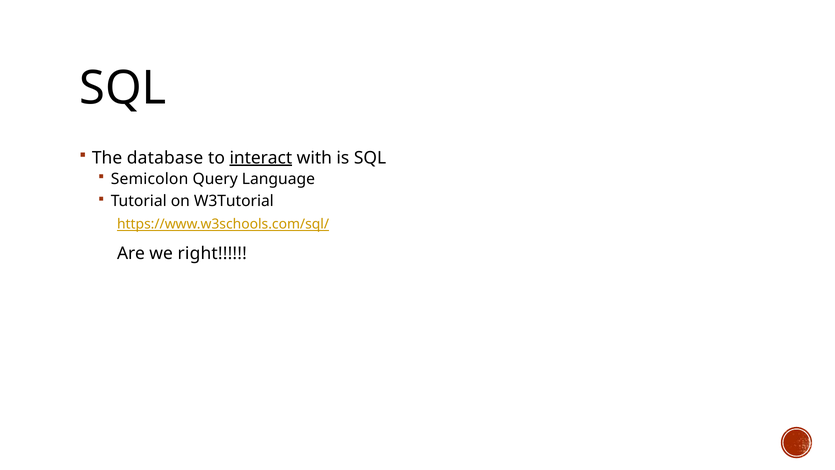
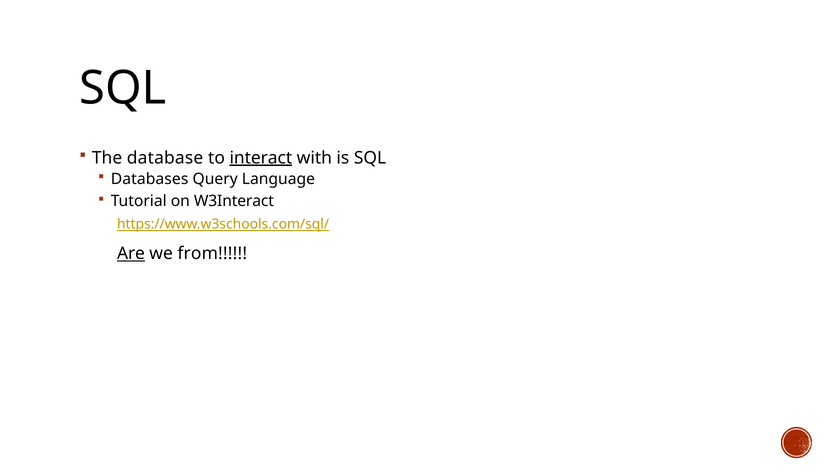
Semicolon: Semicolon -> Databases (150, 179)
W3Tutorial: W3Tutorial -> W3Interact (234, 201)
Are underline: none -> present (131, 253)
right: right -> from (212, 253)
